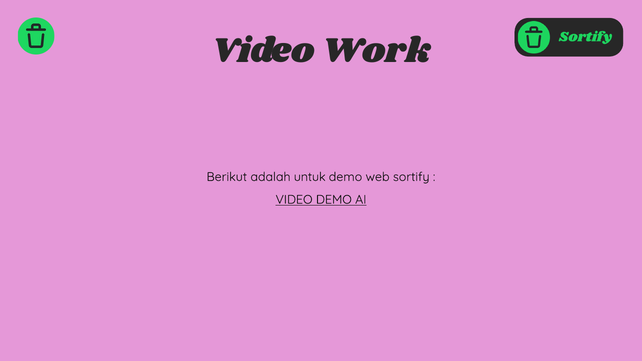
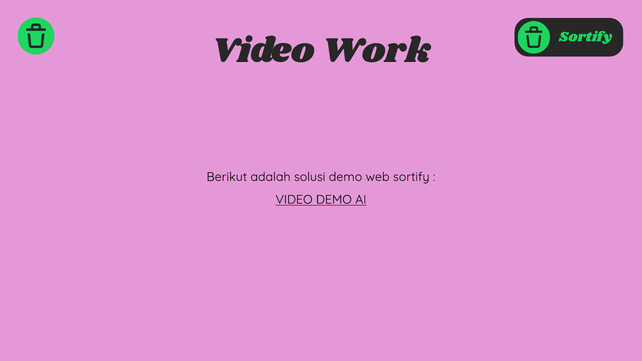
untuk: untuk -> solusi (310, 177)
